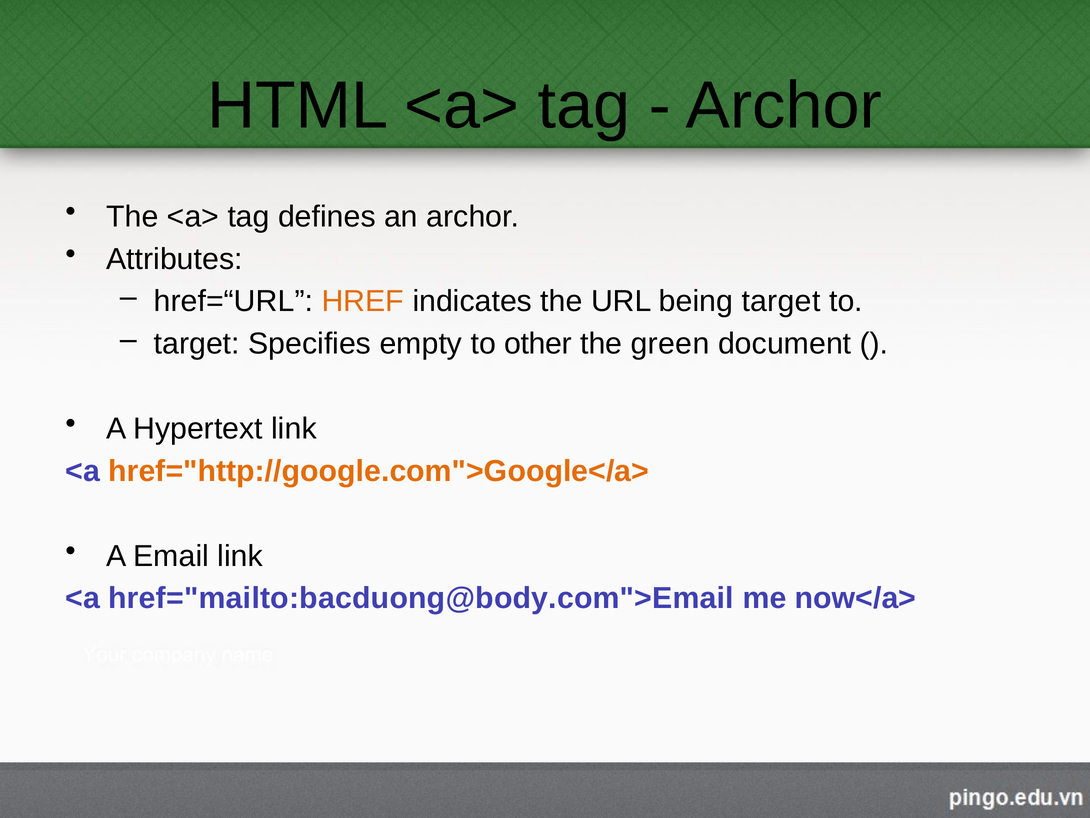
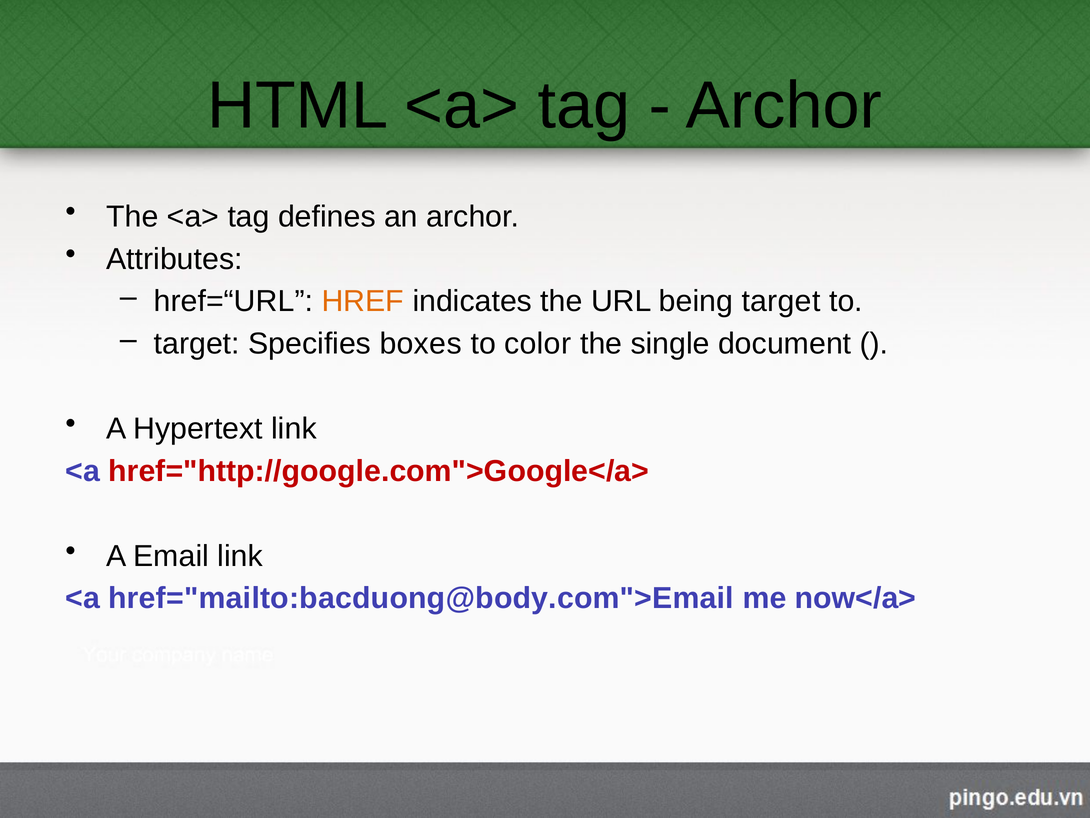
empty: empty -> boxes (421, 344)
other: other -> color (538, 344)
green: green -> single (670, 344)
href="http://google.com">Google</a> colour: orange -> red (379, 471)
